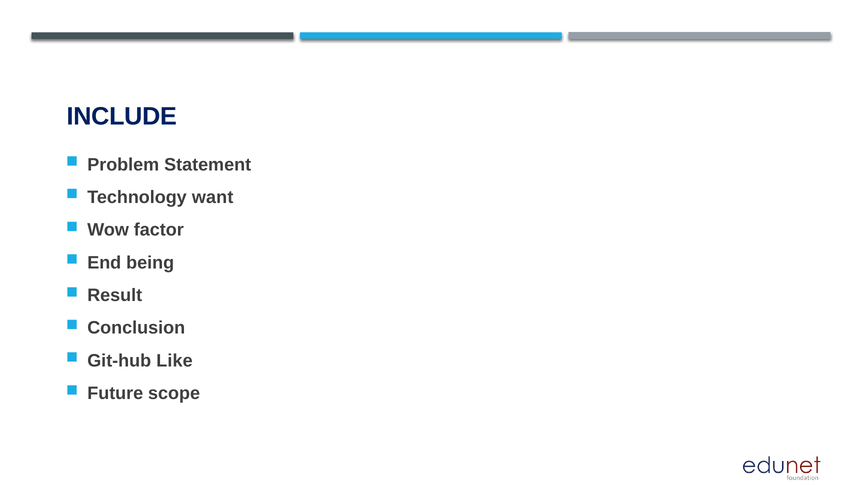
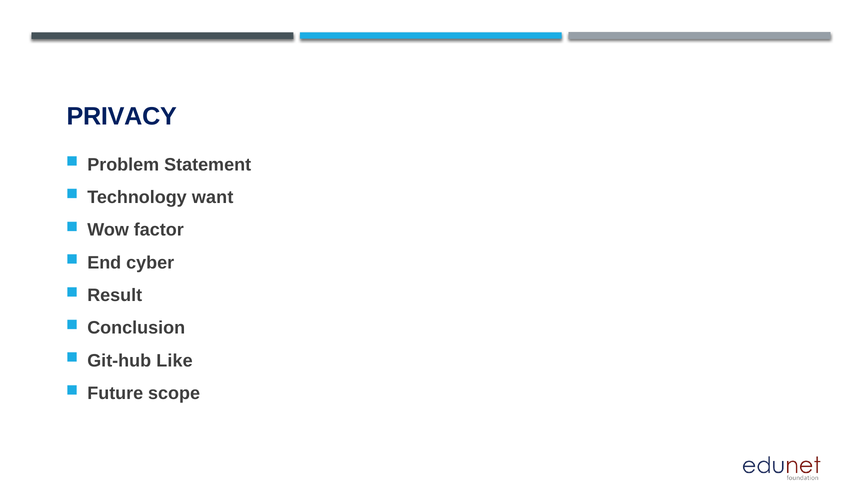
INCLUDE: INCLUDE -> PRIVACY (122, 117)
being: being -> cyber (150, 263)
